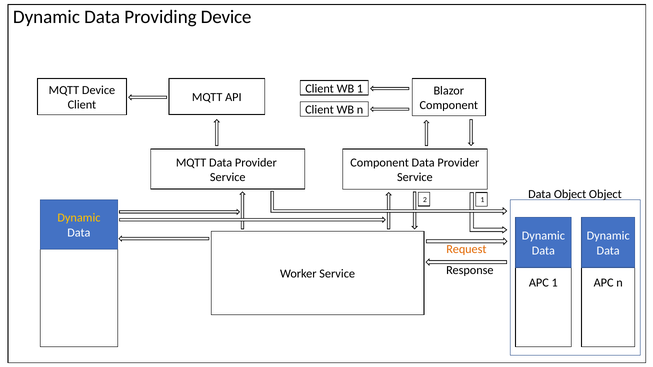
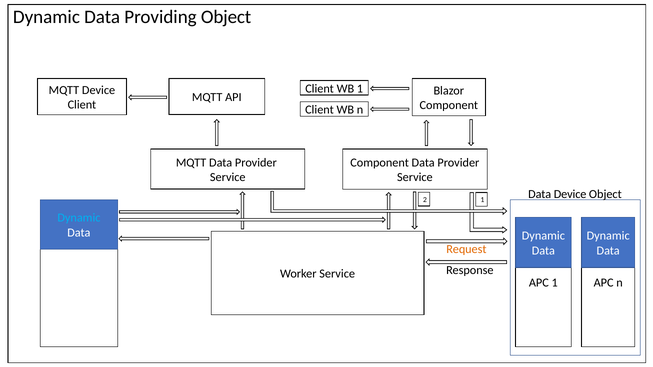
Providing Device: Device -> Object (226, 17)
Data Object: Object -> Device (570, 194)
Dynamic colour: yellow -> light blue (79, 218)
